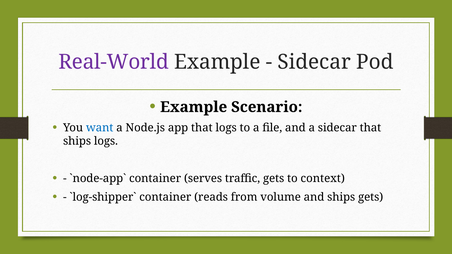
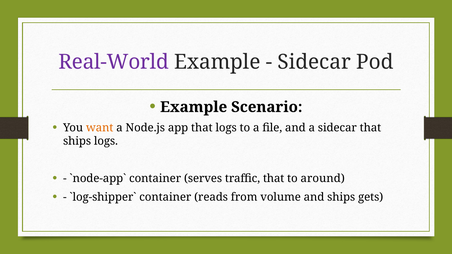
want colour: blue -> orange (100, 128)
traffic gets: gets -> that (274, 179)
context: context -> around (323, 179)
